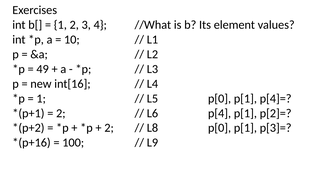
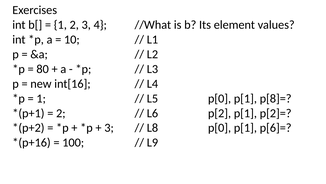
49: 49 -> 80 (43, 69)
p[4]=: p[4]= -> p[8]= (276, 98)
p[4: p[4 -> p[2 (219, 113)
2: 2 -> 3 (109, 128)
p[3]=: p[3]= -> p[6]= (276, 128)
